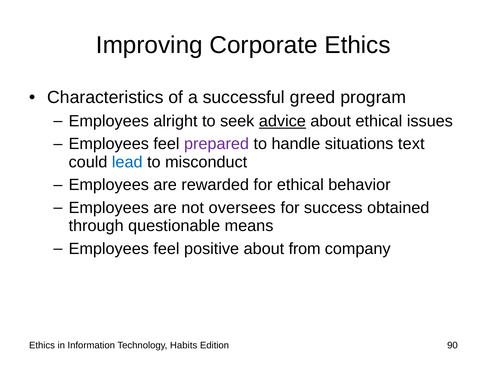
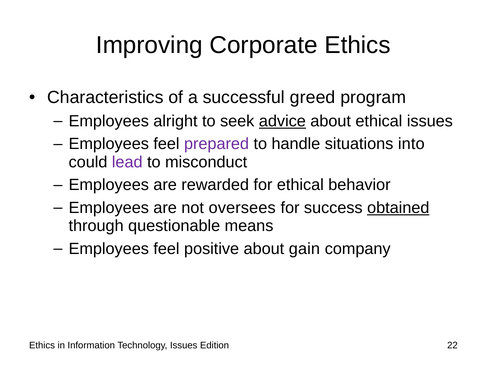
text: text -> into (411, 144)
lead colour: blue -> purple (127, 162)
obtained underline: none -> present (398, 208)
from: from -> gain (304, 249)
Technology Habits: Habits -> Issues (184, 346)
90: 90 -> 22 (452, 346)
